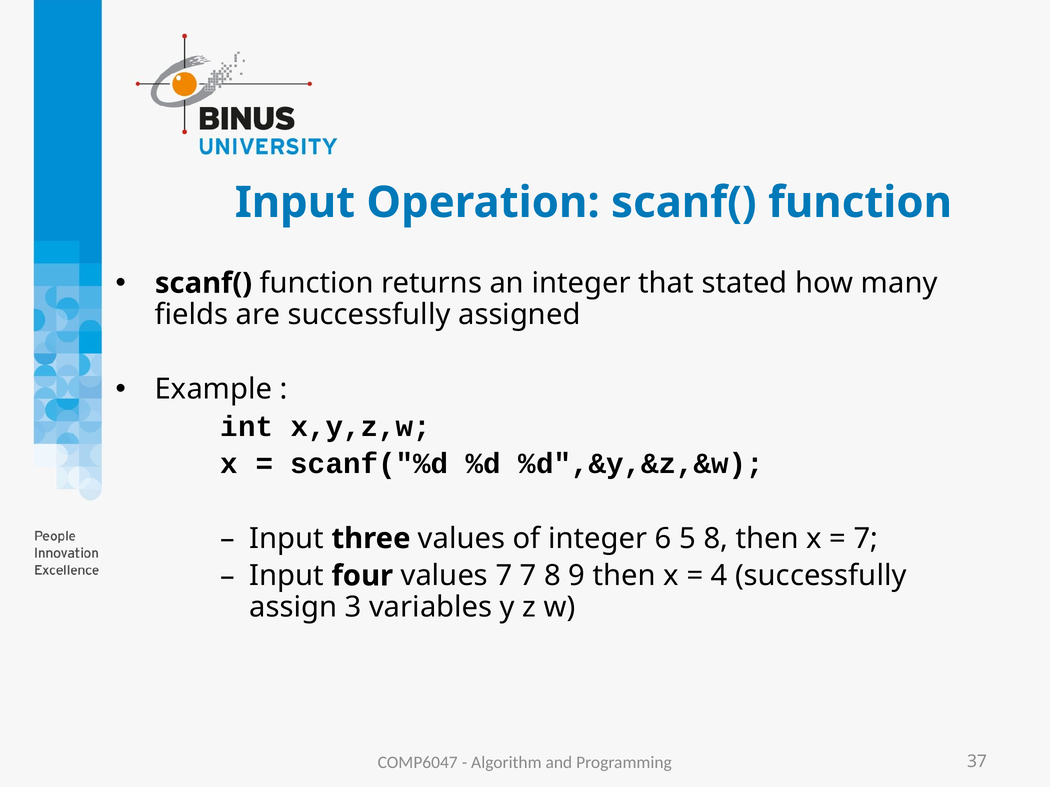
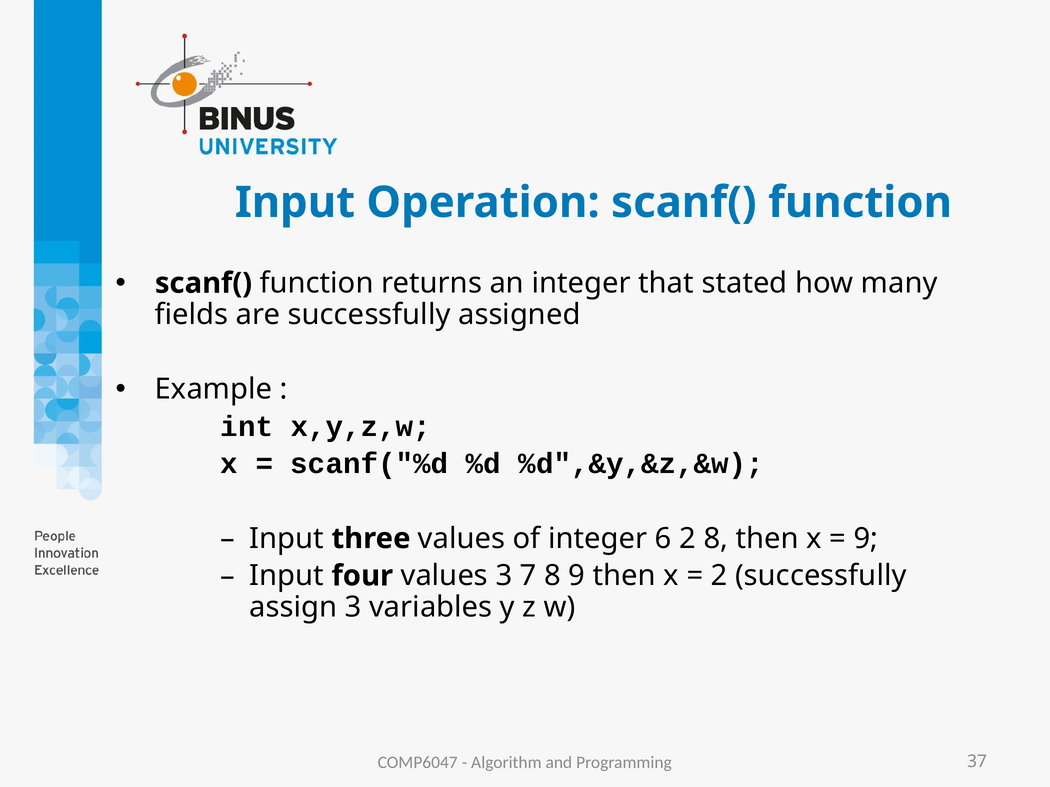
6 5: 5 -> 2 (688, 539)
7: 7 -> 9 (866, 539)
values 7: 7 -> 3 (504, 576)
4: 4 -> 2 (719, 576)
